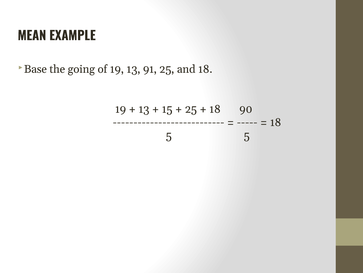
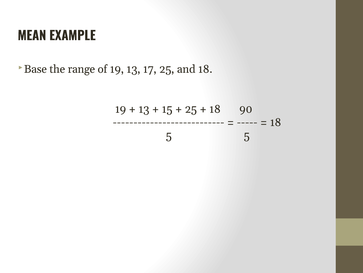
going: going -> range (81, 69)
91: 91 -> 17 (150, 69)
